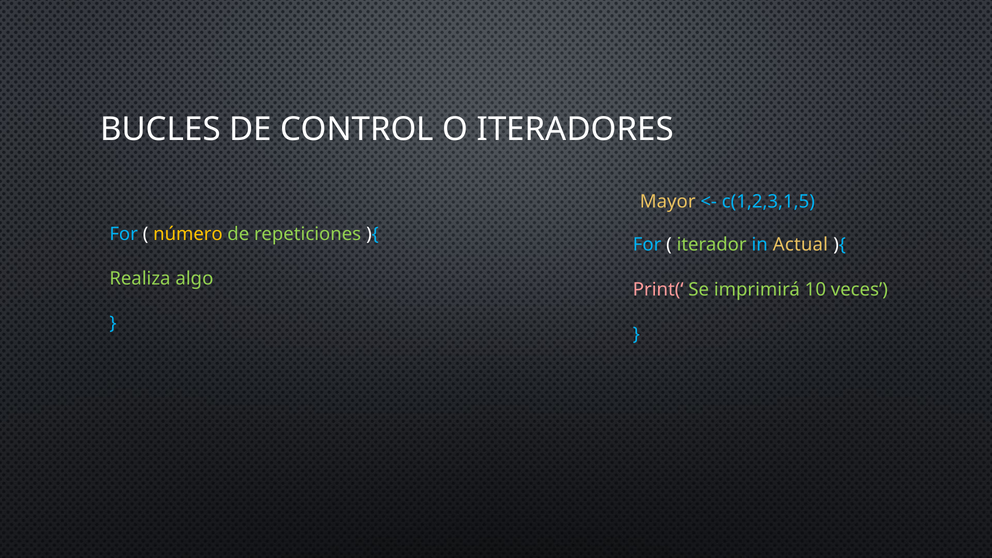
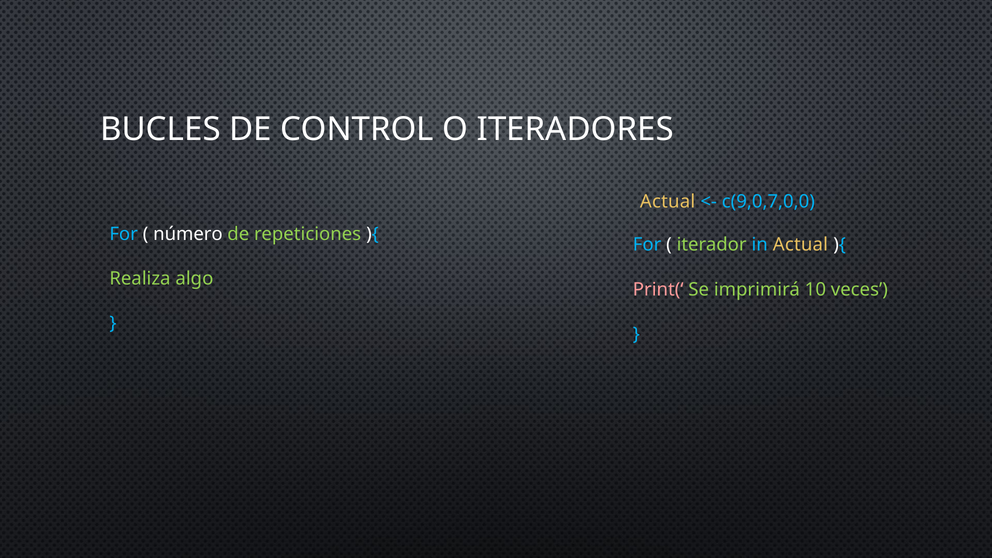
Mayor: Mayor -> Actual (668, 202)
c(1,2,3,1,5: c(1,2,3,1,5 -> c(9,0,7,0,0 (768, 202)
número colour: yellow -> white (188, 234)
